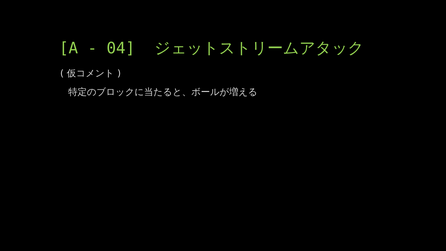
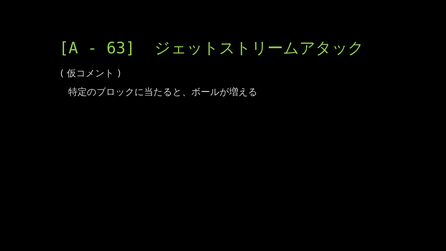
04: 04 -> 63 (121, 48)
